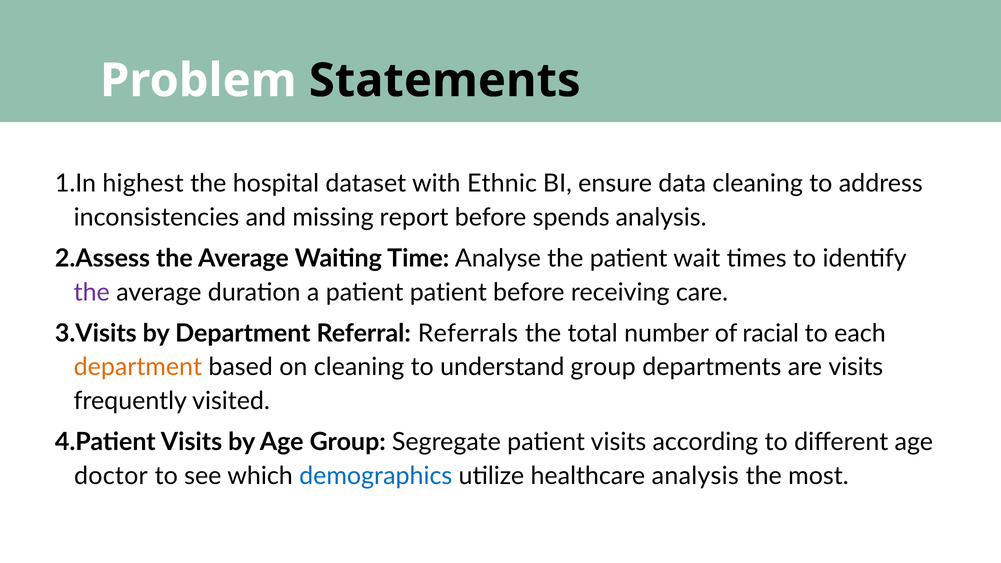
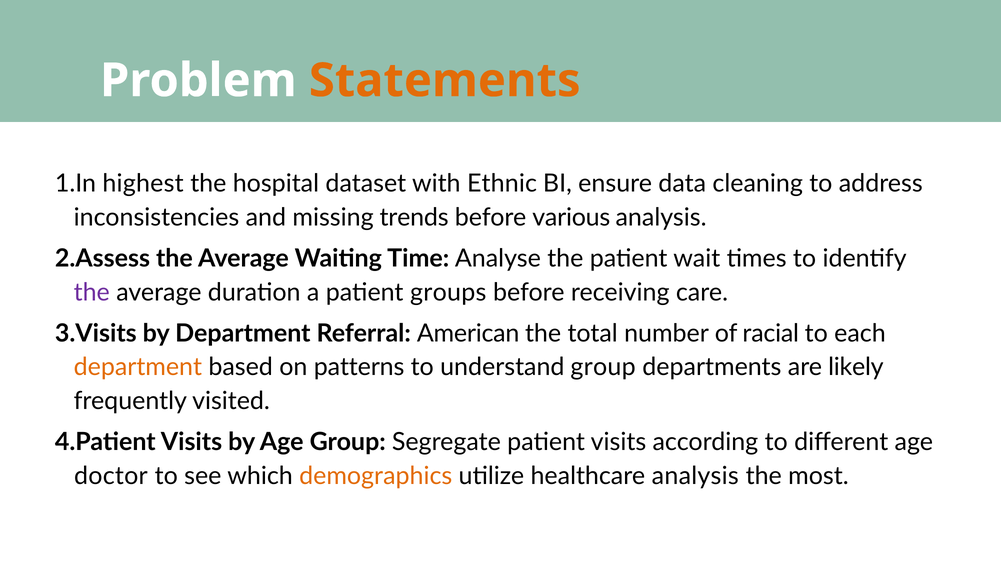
Statements colour: black -> orange (445, 81)
report: report -> trends (414, 218)
spends: spends -> various (571, 218)
patient patient: patient -> groups (448, 292)
Referrals: Referrals -> American (468, 333)
on cleaning: cleaning -> patterns (359, 367)
are visits: visits -> likely (856, 367)
demographics colour: blue -> orange (376, 476)
